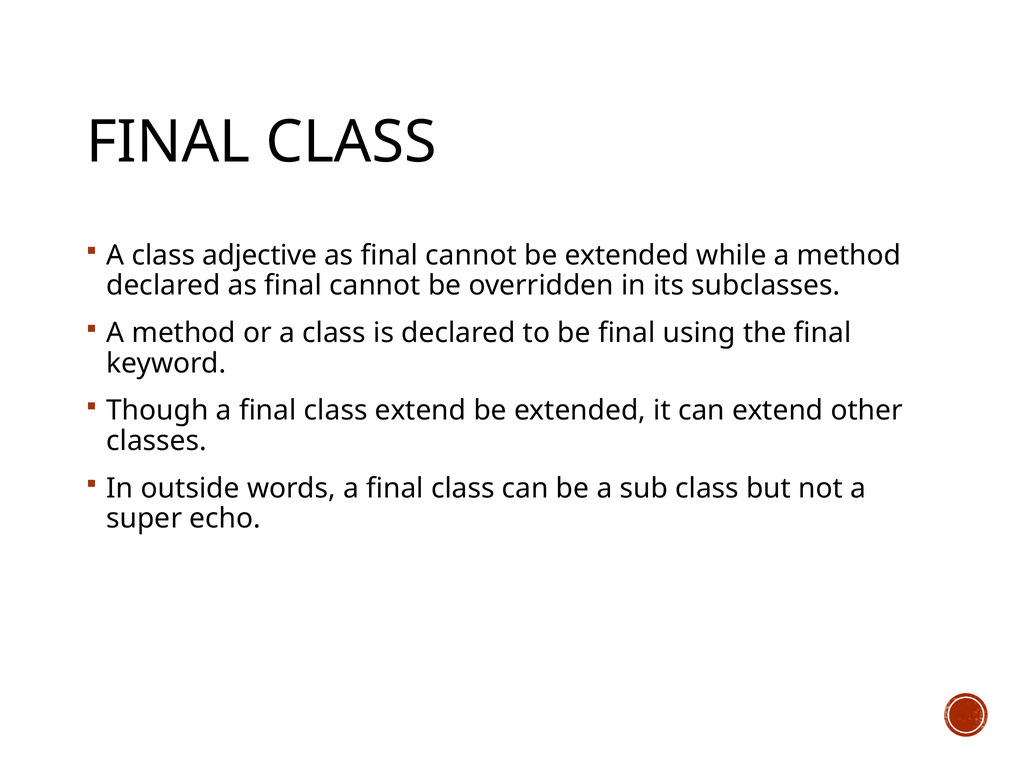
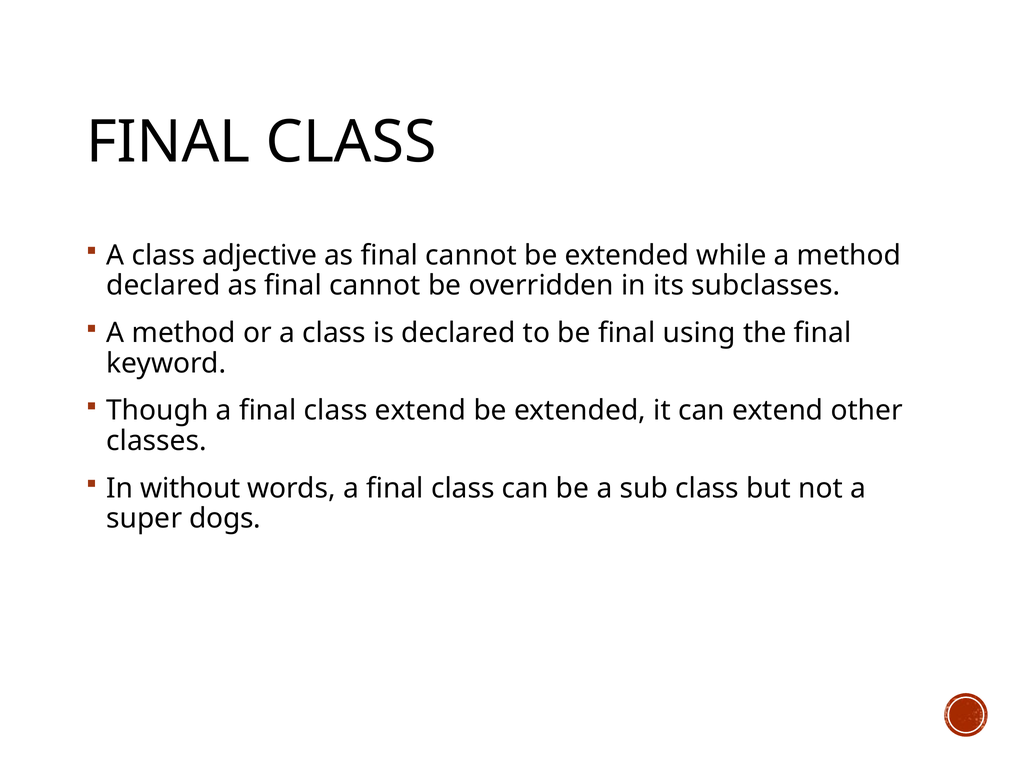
outside: outside -> without (190, 488)
echo: echo -> dogs (225, 518)
